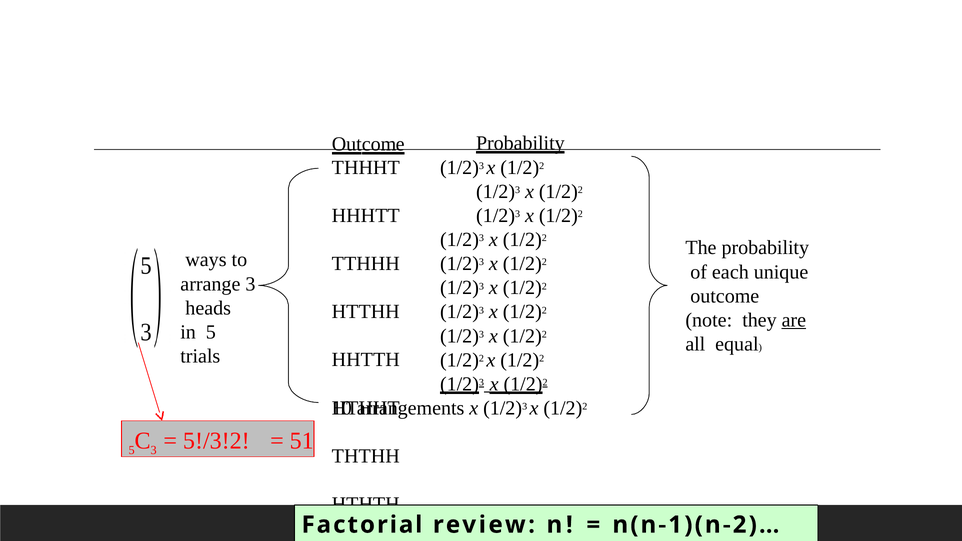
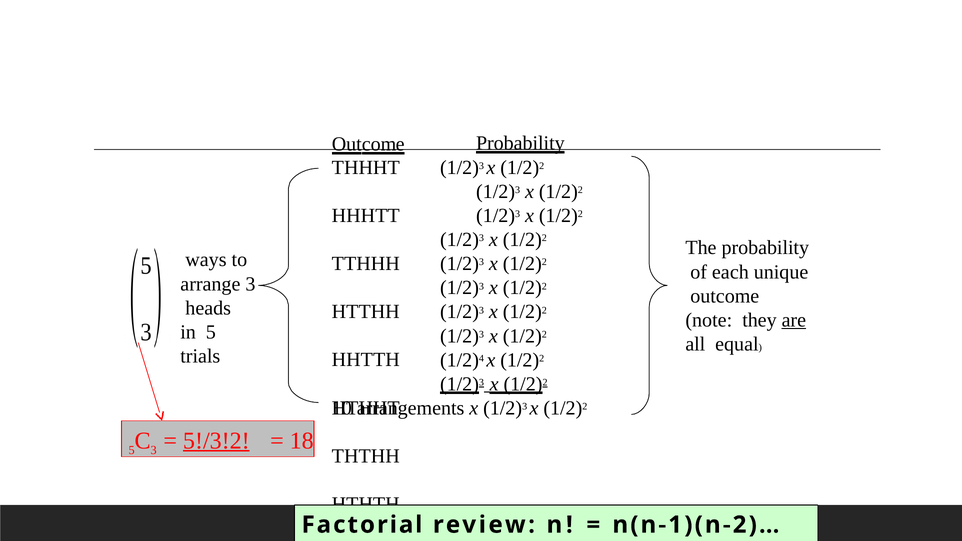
2: 2 -> 4 (481, 359)
5!/3!2 underline: none -> present (216, 441)
51: 51 -> 18 (302, 441)
